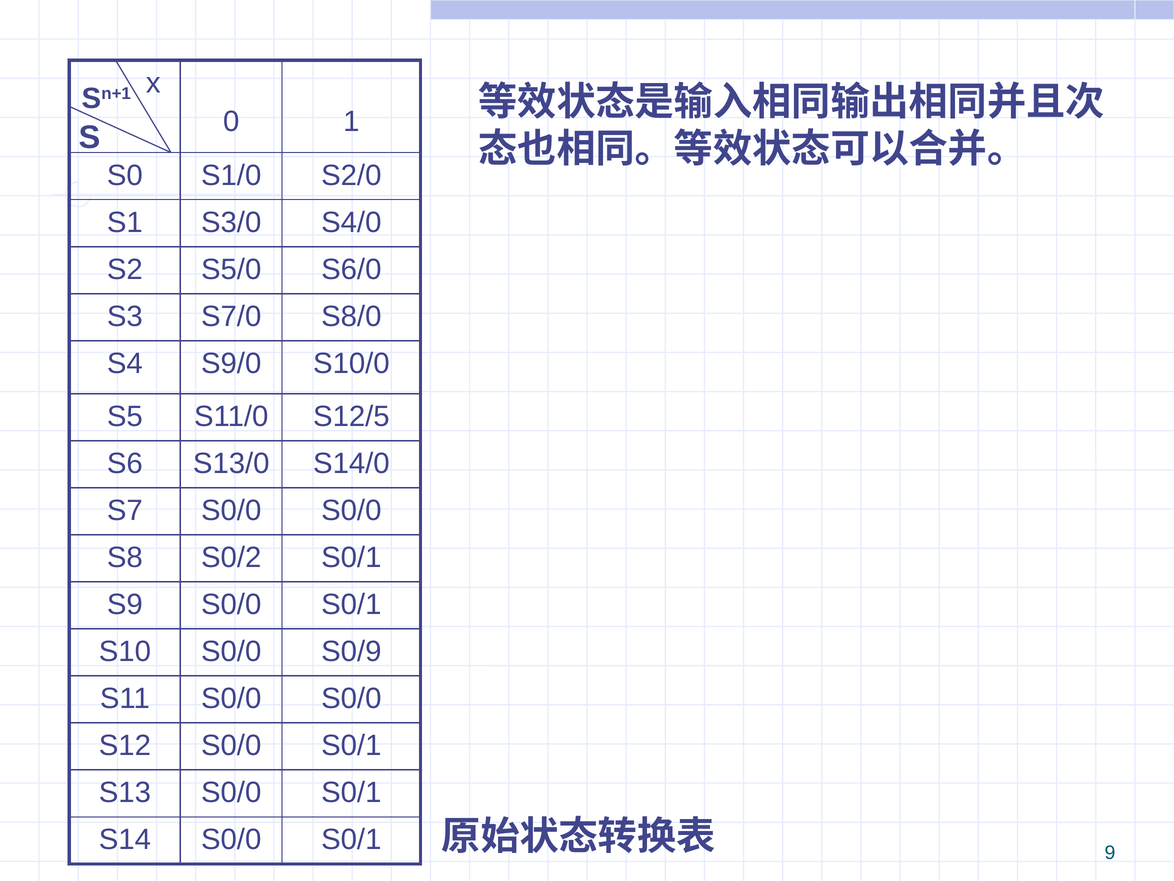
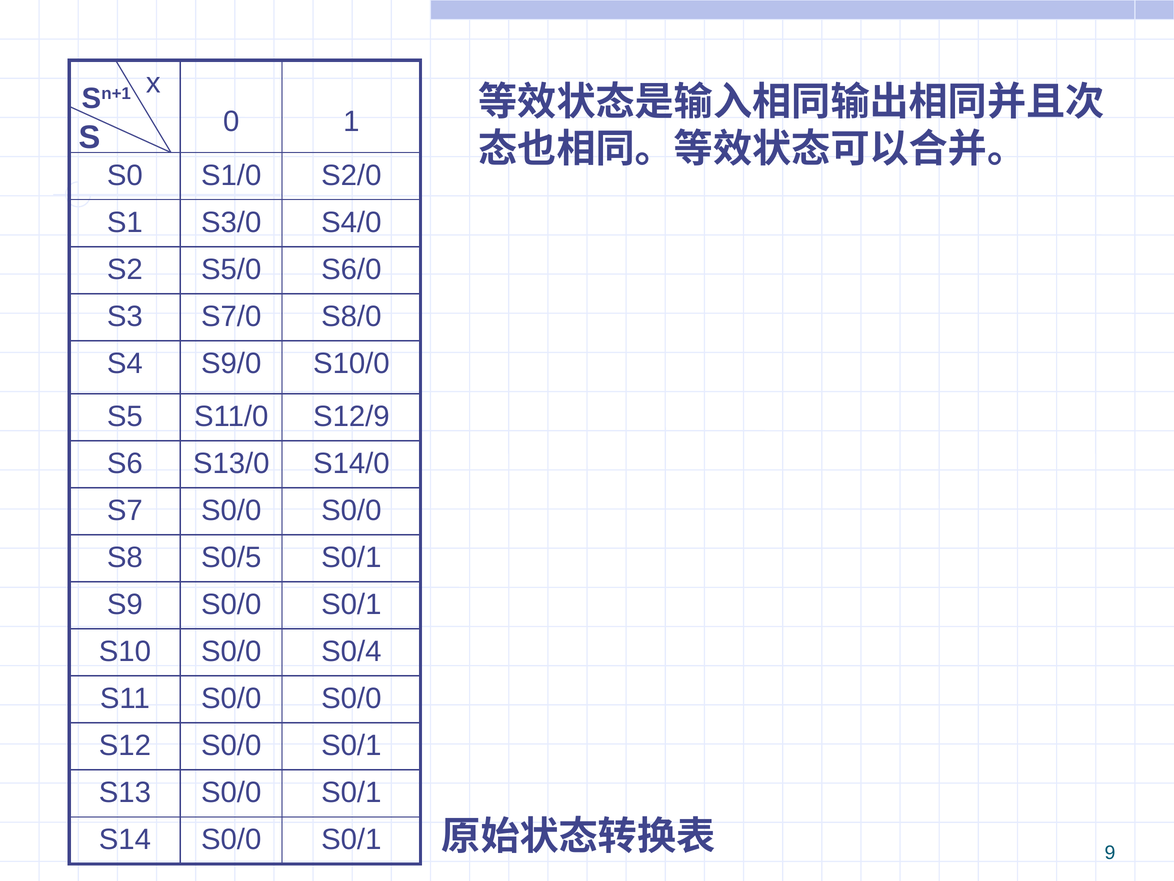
S12/5: S12/5 -> S12/9 (351, 416)
S0/2: S0/2 -> S0/5 (231, 557)
S0/9: S0/9 -> S0/4 (351, 651)
